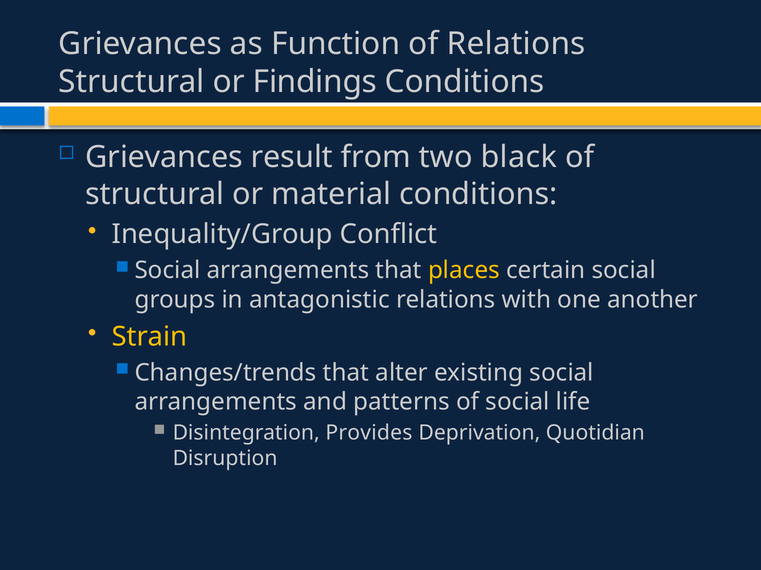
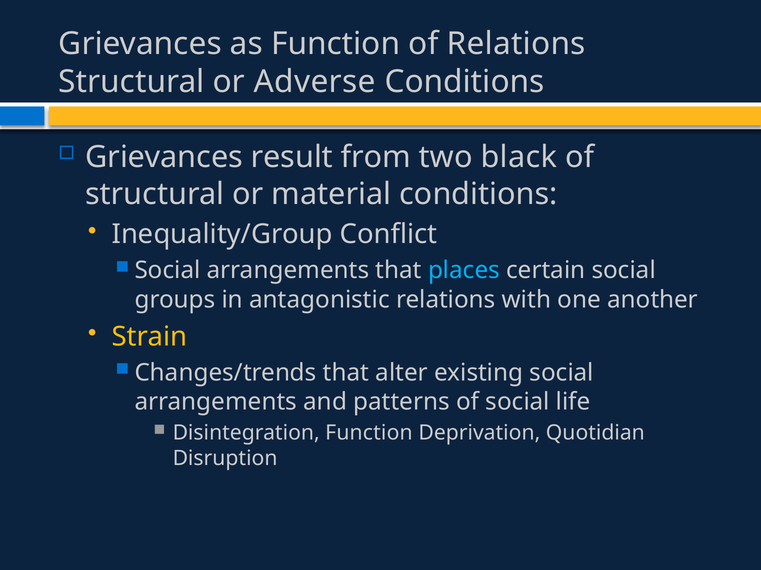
Findings: Findings -> Adverse (315, 82)
places colour: yellow -> light blue (464, 271)
Disintegration Provides: Provides -> Function (369, 434)
